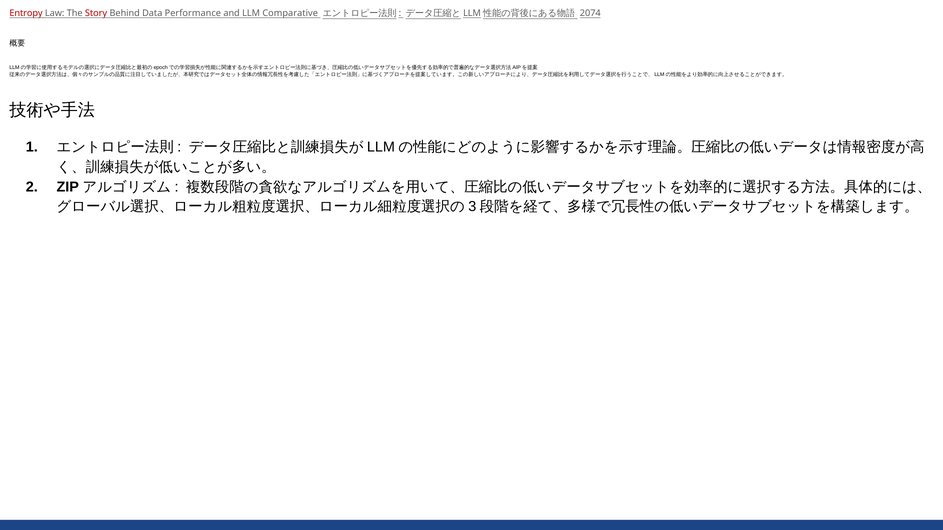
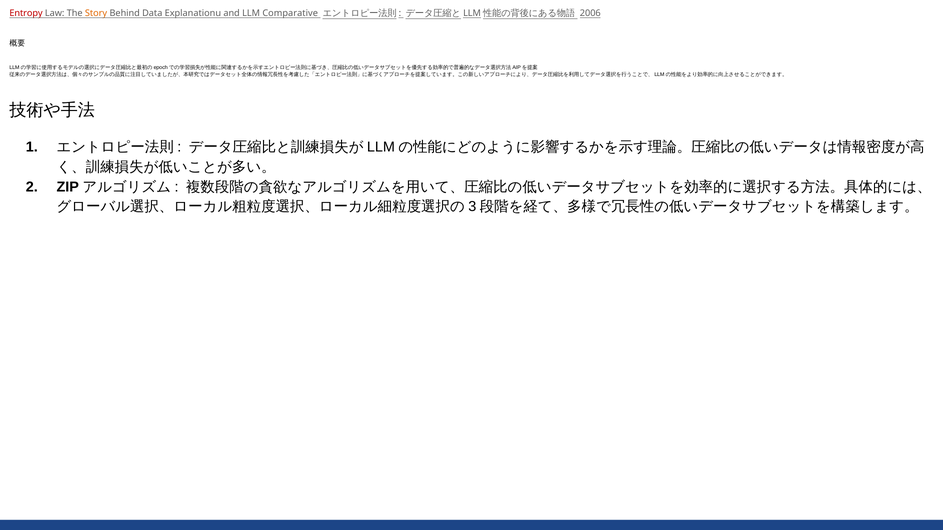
Story colour: red -> orange (96, 13)
Performance: Performance -> Explanationu (193, 13)
2074: 2074 -> 2006 (590, 13)
